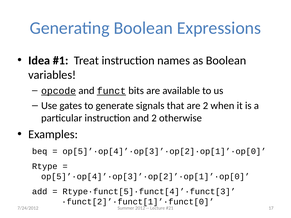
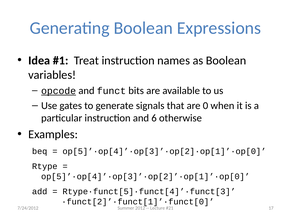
funct underline: present -> none (111, 91)
are 2: 2 -> 0 (205, 106)
and 2: 2 -> 6 (154, 118)
